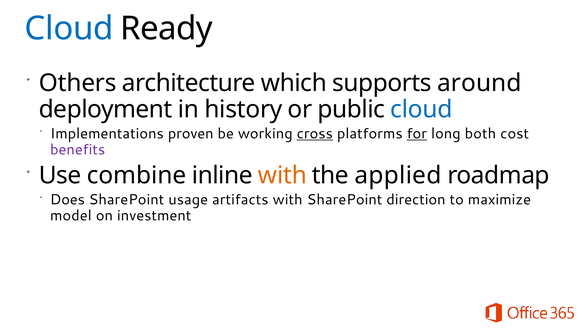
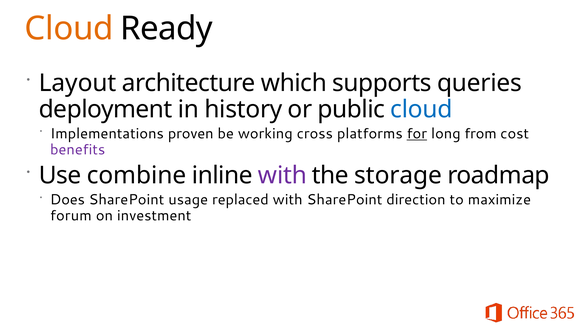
Cloud colour: blue -> orange (69, 29)
Others: Others -> Layout (78, 83)
around: around -> queries (479, 83)
cross underline: present -> none (315, 134)
both: both -> from (481, 134)
with colour: orange -> purple (282, 175)
applied: applied -> storage (398, 175)
artifacts: artifacts -> replaced (240, 200)
model: model -> forum (71, 215)
